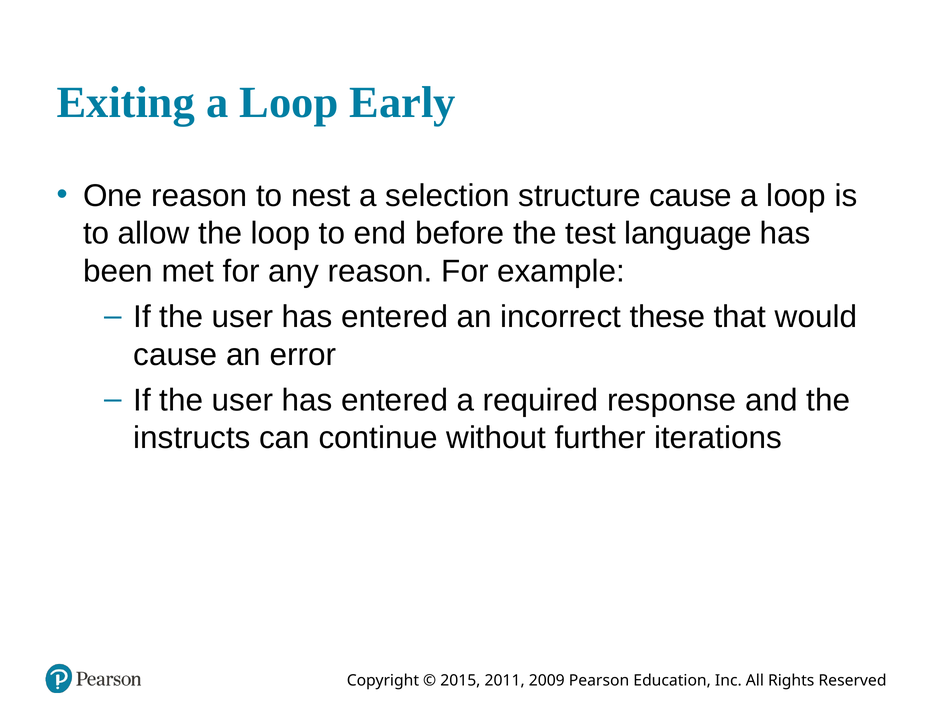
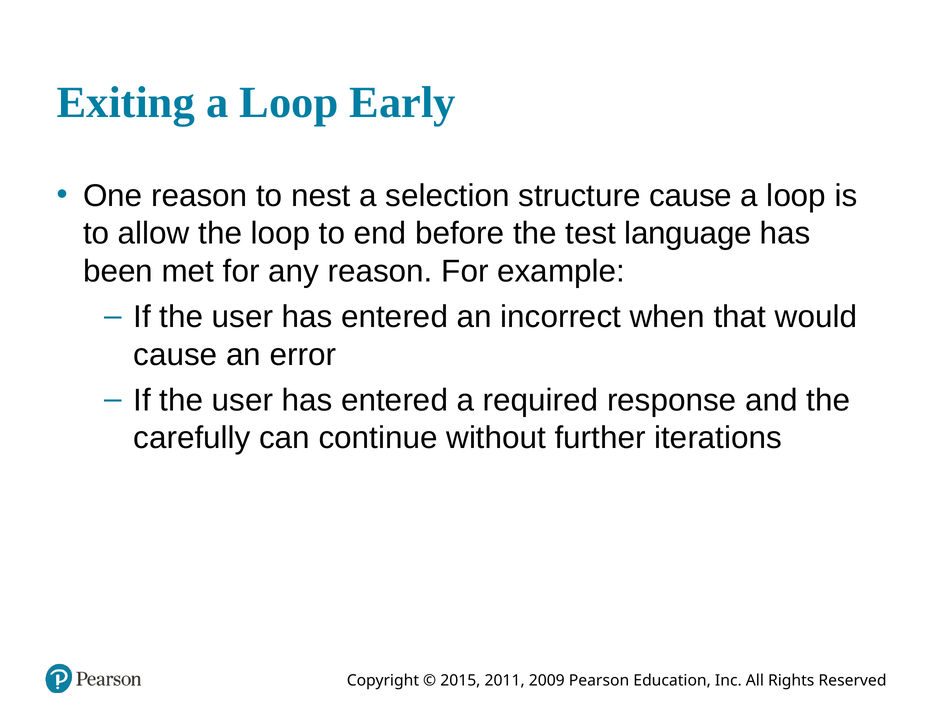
these: these -> when (667, 317)
instructs: instructs -> carefully (192, 438)
